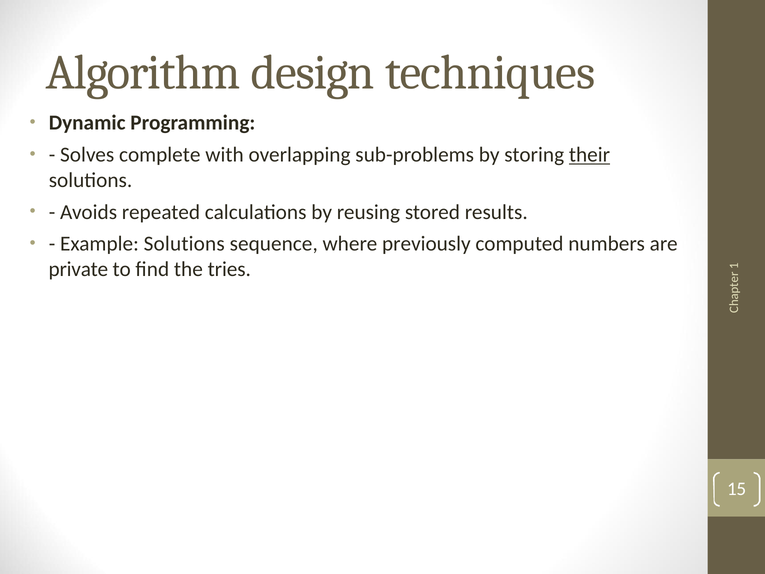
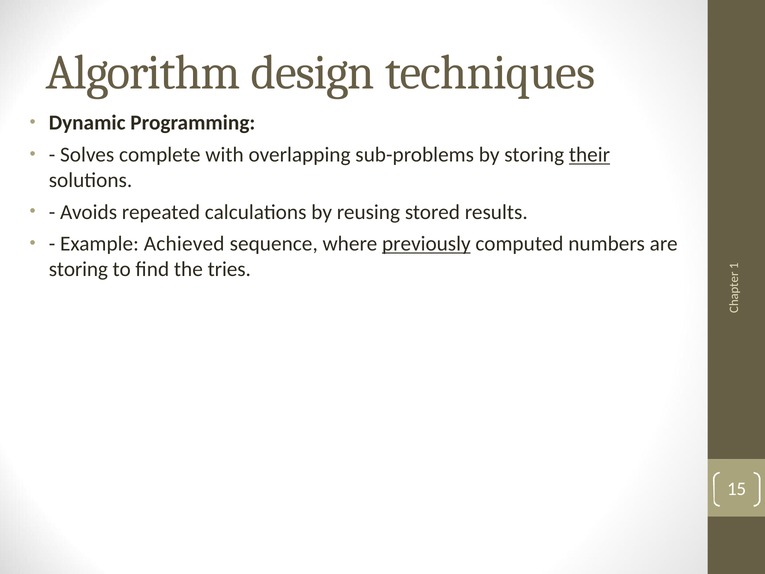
Example Solutions: Solutions -> Achieved (184, 244)
previously underline: none -> present (426, 244)
private: private -> storing (78, 269)
